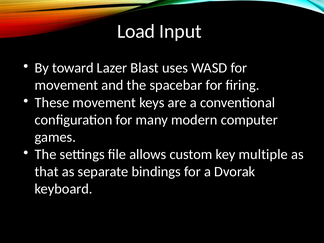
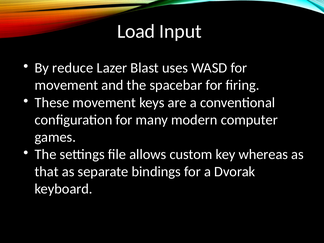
toward: toward -> reduce (73, 68)
multiple: multiple -> whereas (263, 154)
